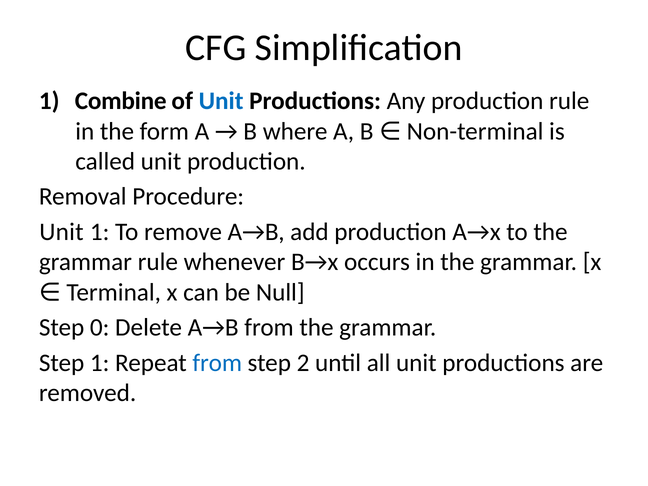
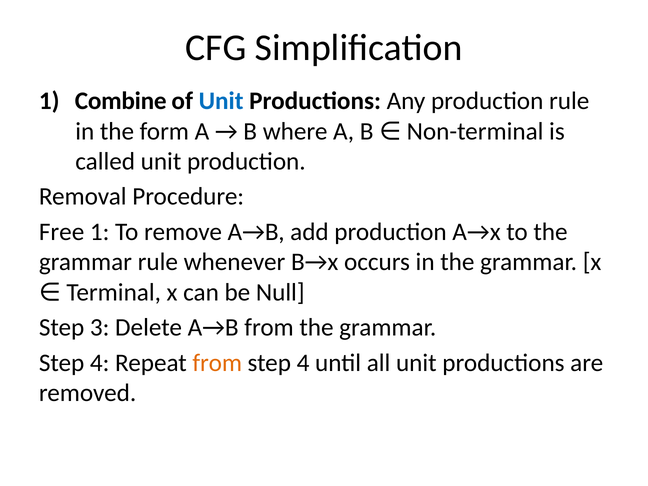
Unit: Unit -> Free (62, 232)
0: 0 -> 3 (100, 327)
1: 1 -> 4 (100, 363)
from colour: blue -> orange (217, 363)
2: 2 -> 4 (303, 363)
